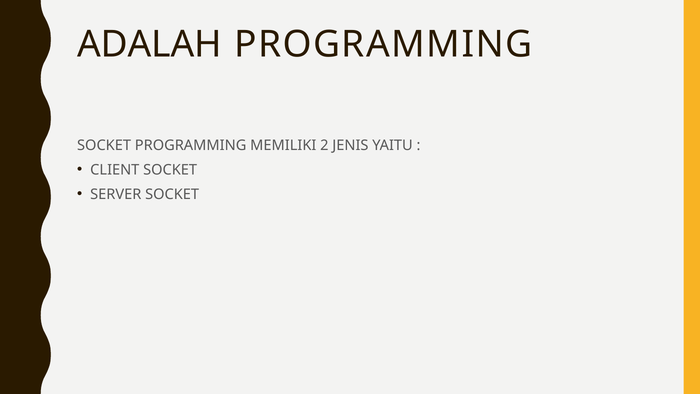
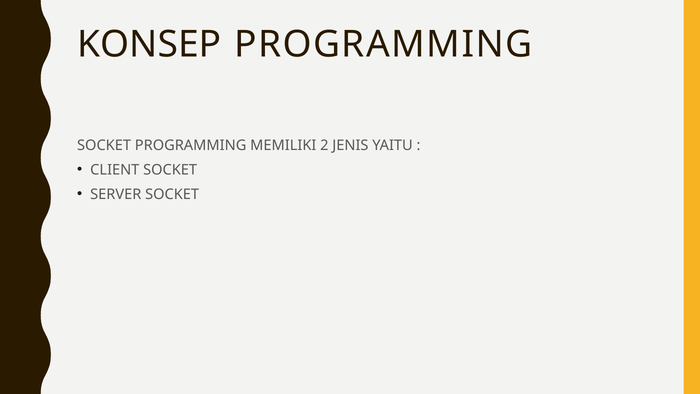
ADALAH: ADALAH -> KONSEP (149, 44)
